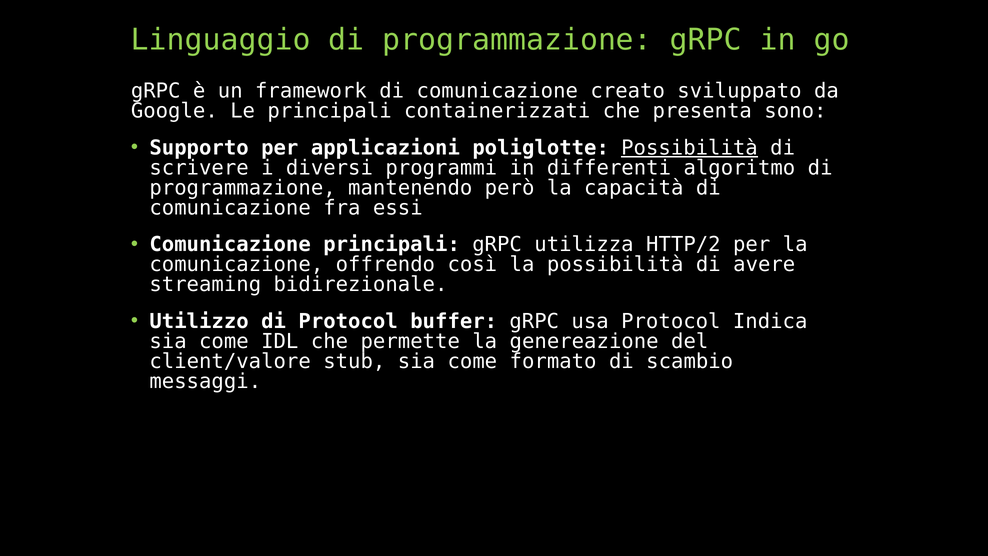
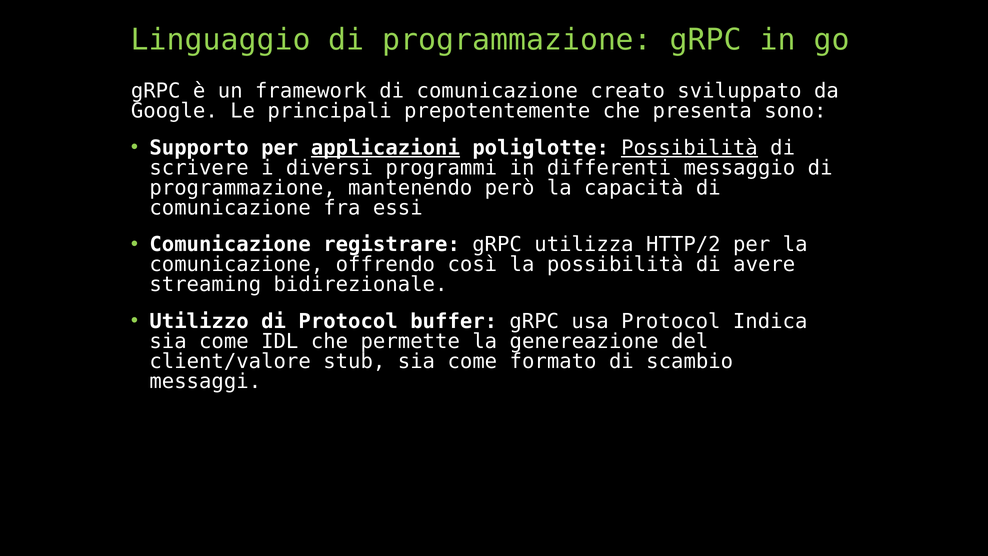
containerizzati: containerizzati -> prepotentemente (497, 111)
applicazioni underline: none -> present (385, 148)
algoritmo: algoritmo -> messaggio (739, 168)
Comunicazione principali: principali -> registrare (392, 244)
